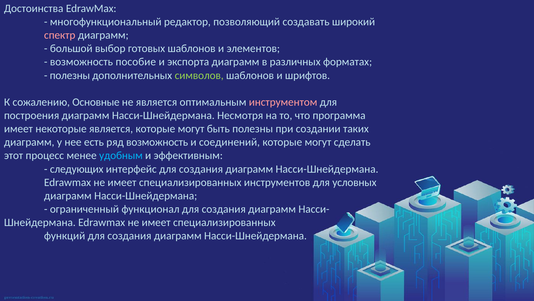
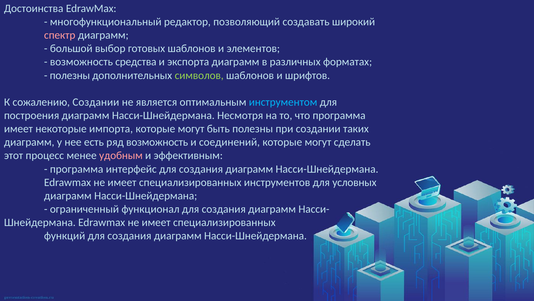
пособие: пособие -> средства (136, 62)
сожалению Основные: Основные -> Создании (96, 102)
инструментом colour: pink -> light blue (283, 102)
некоторые является: является -> импорта (111, 129)
удобным colour: light blue -> pink (121, 155)
следующих: следующих -> программа (77, 169)
